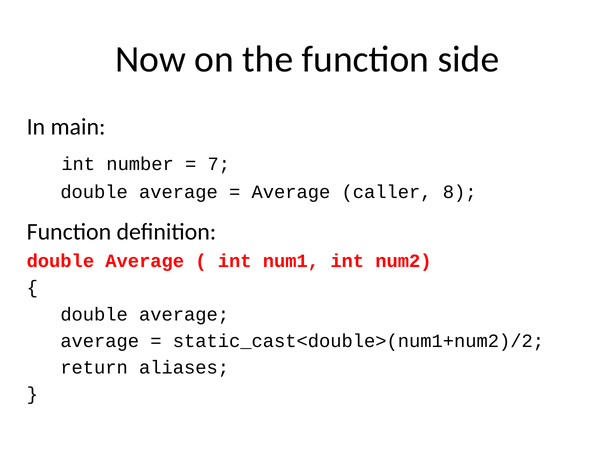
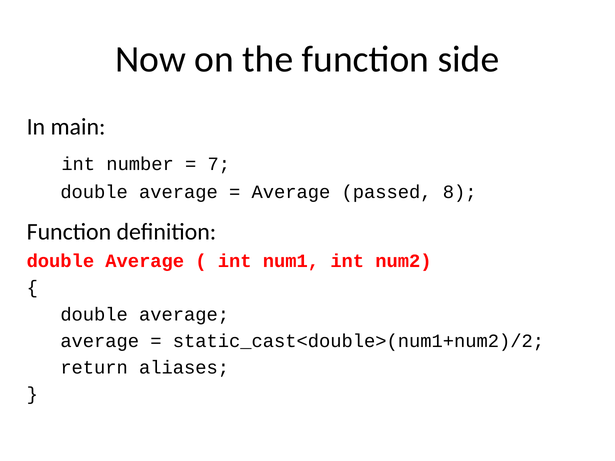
caller: caller -> passed (387, 192)
